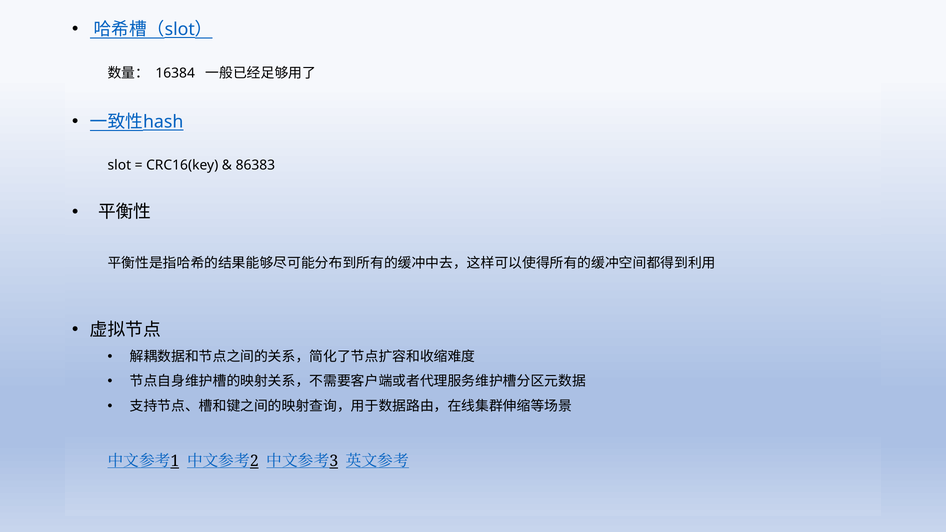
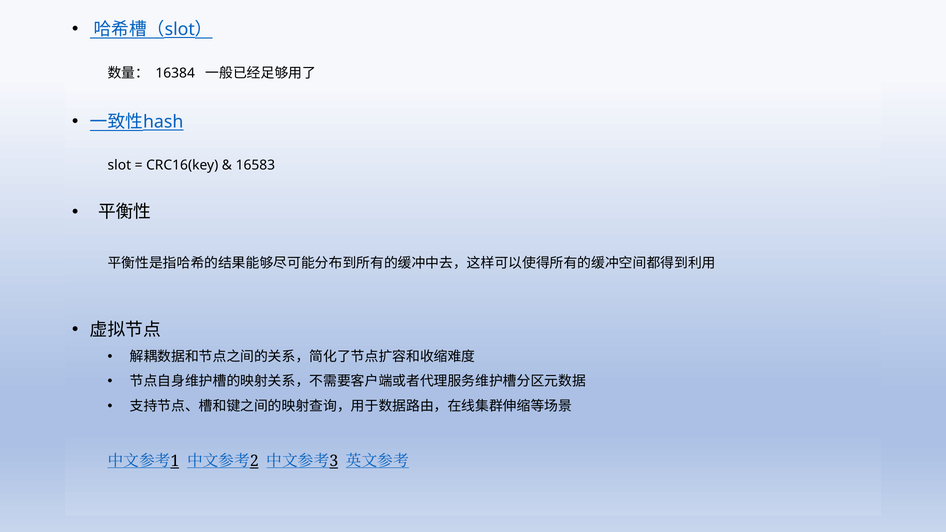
86383: 86383 -> 16583 (255, 165)
